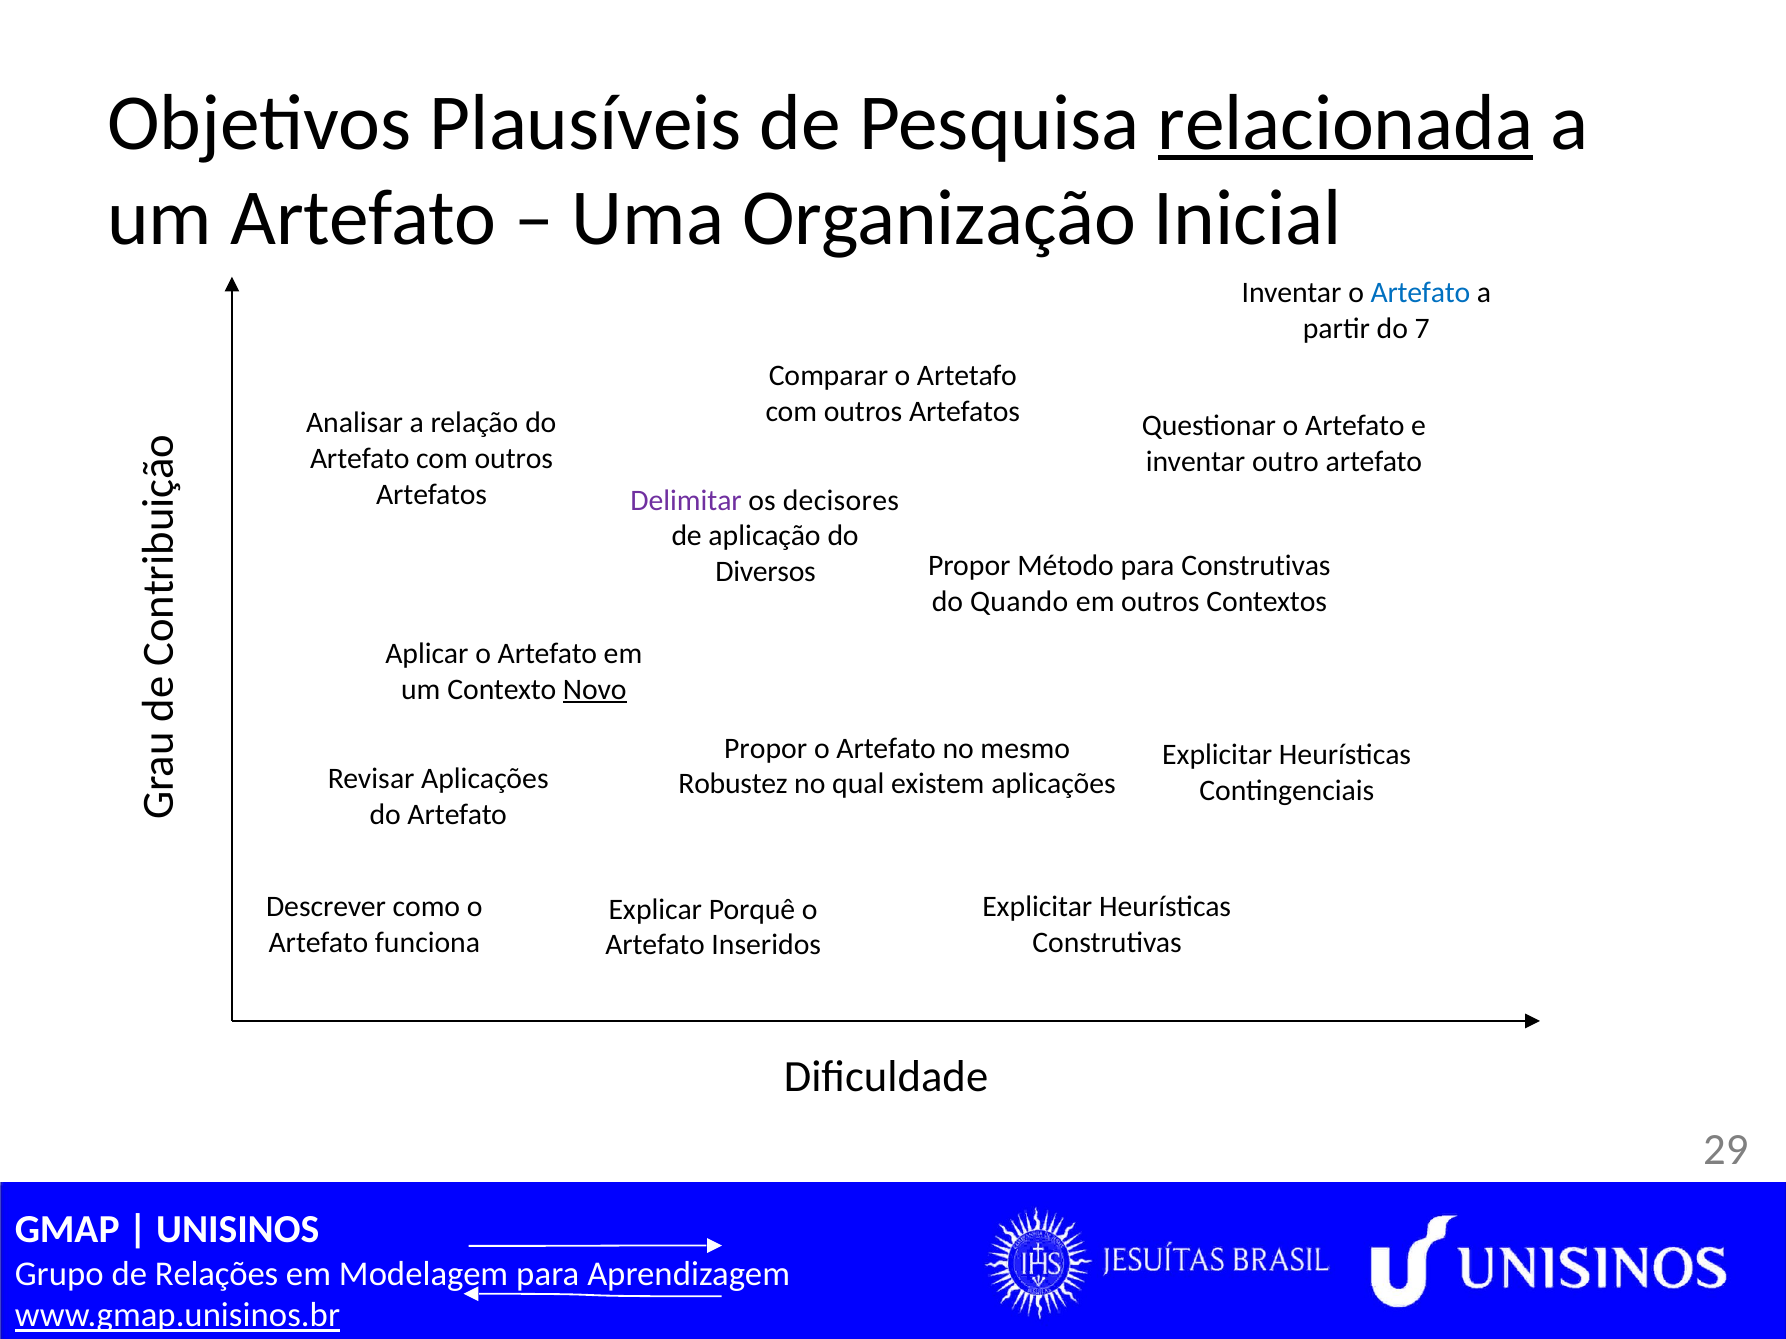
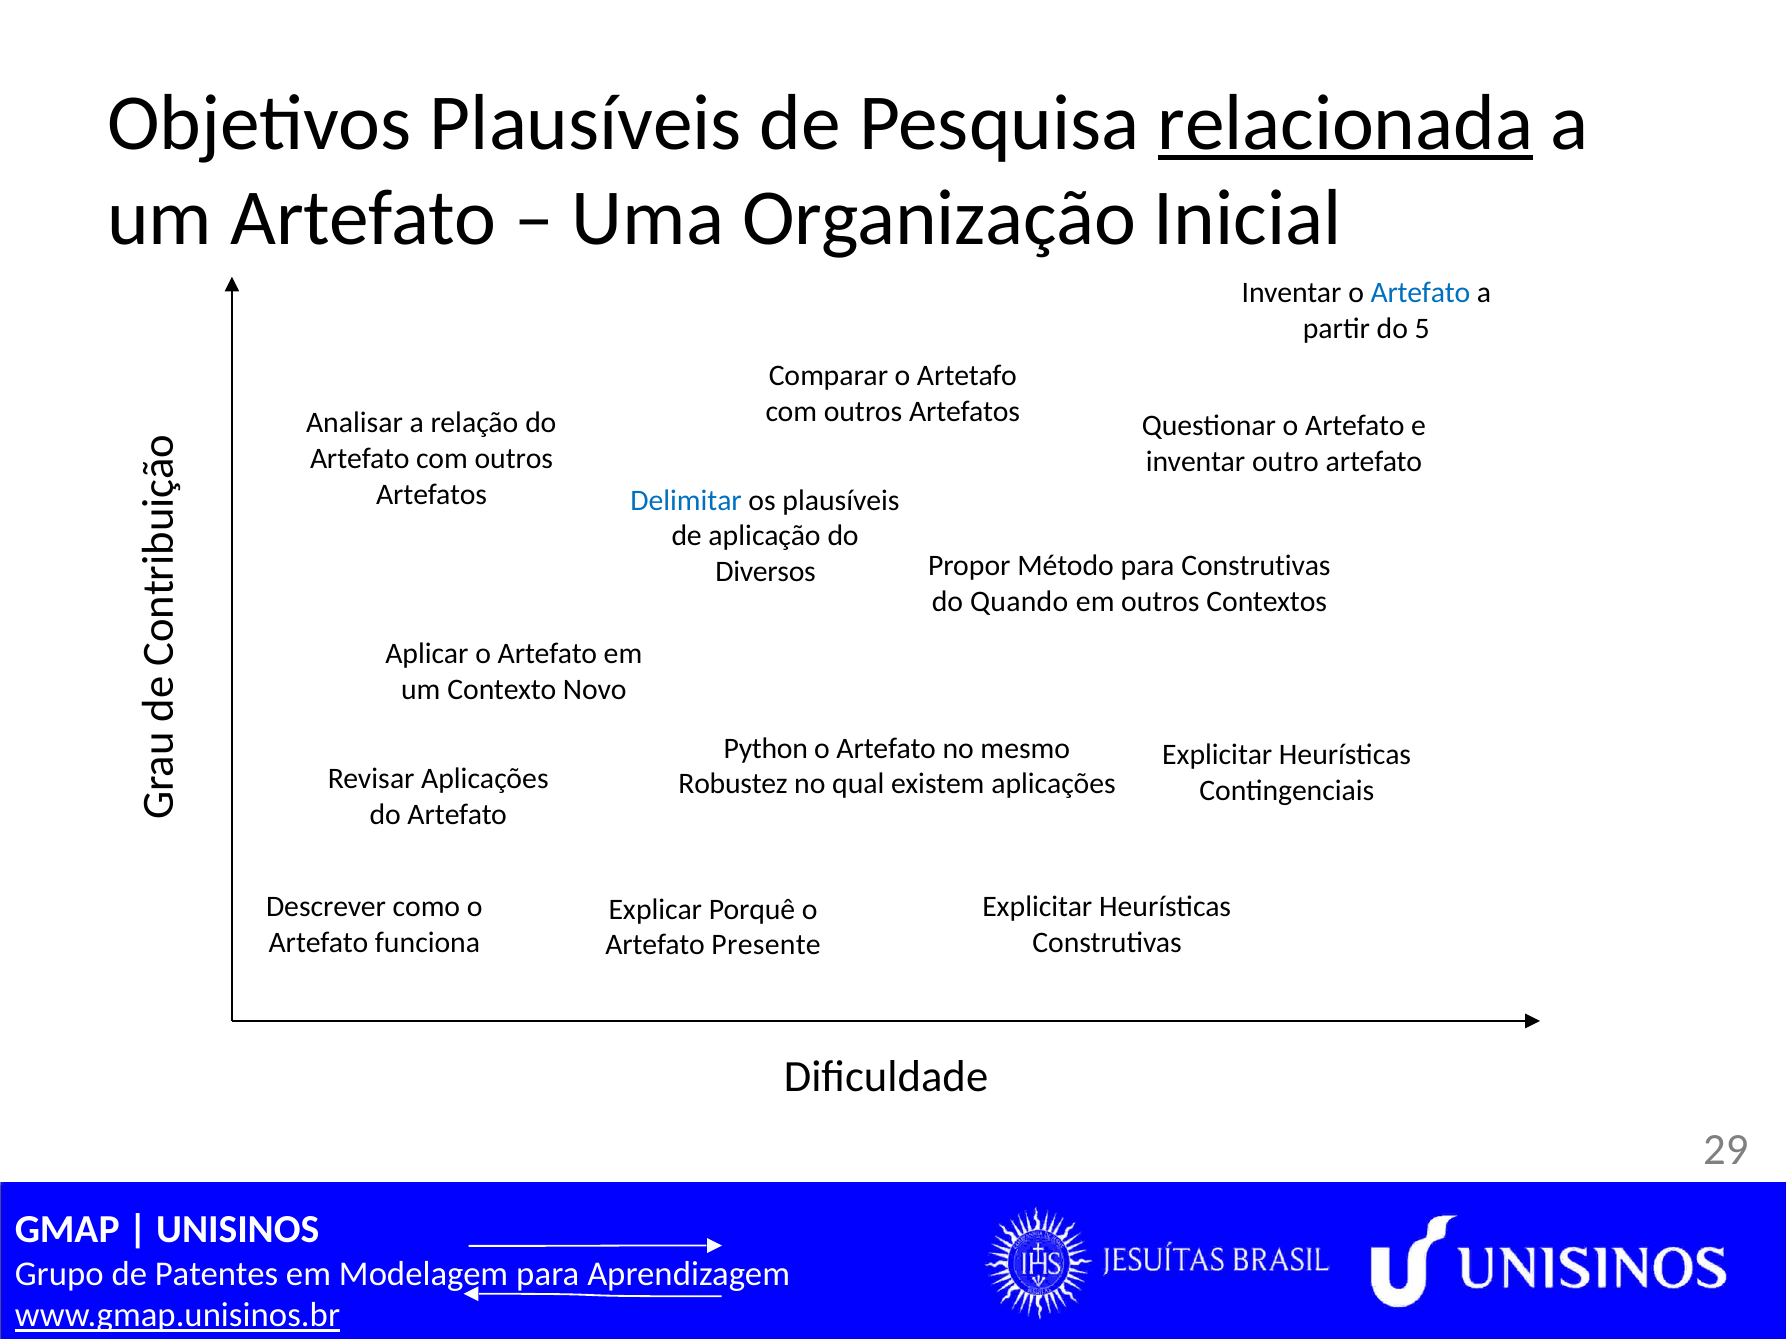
7: 7 -> 5 (1422, 329)
Delimitar colour: purple -> blue (686, 501)
os decisores: decisores -> plausíveis (841, 501)
Novo underline: present -> none (595, 690)
Propor: Propor -> Python (766, 749)
Inseridos: Inseridos -> Presente (766, 945)
Relações: Relações -> Patentes (217, 1274)
